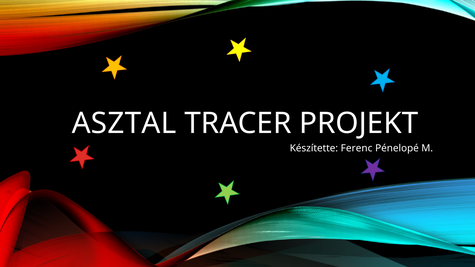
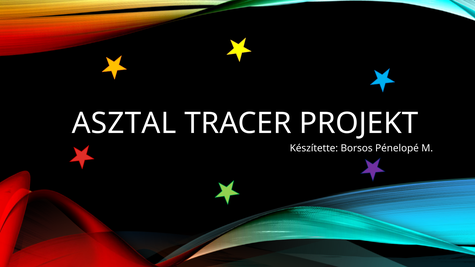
Ferenc: Ferenc -> Borsos (357, 148)
